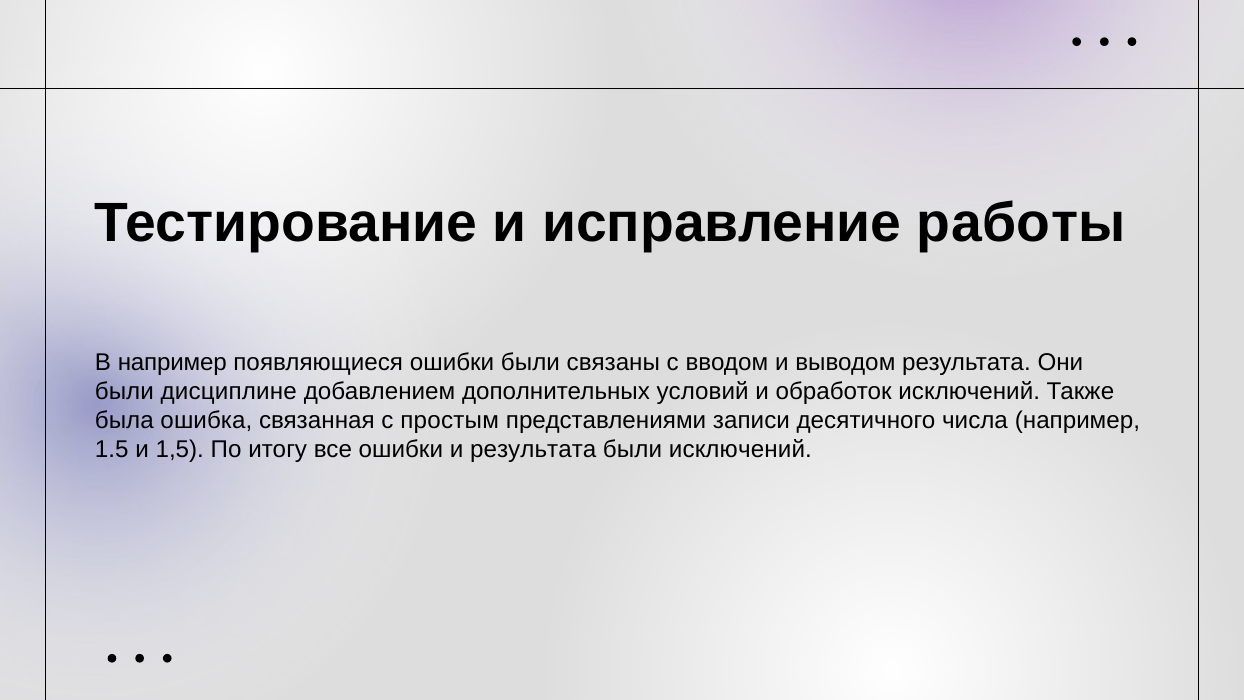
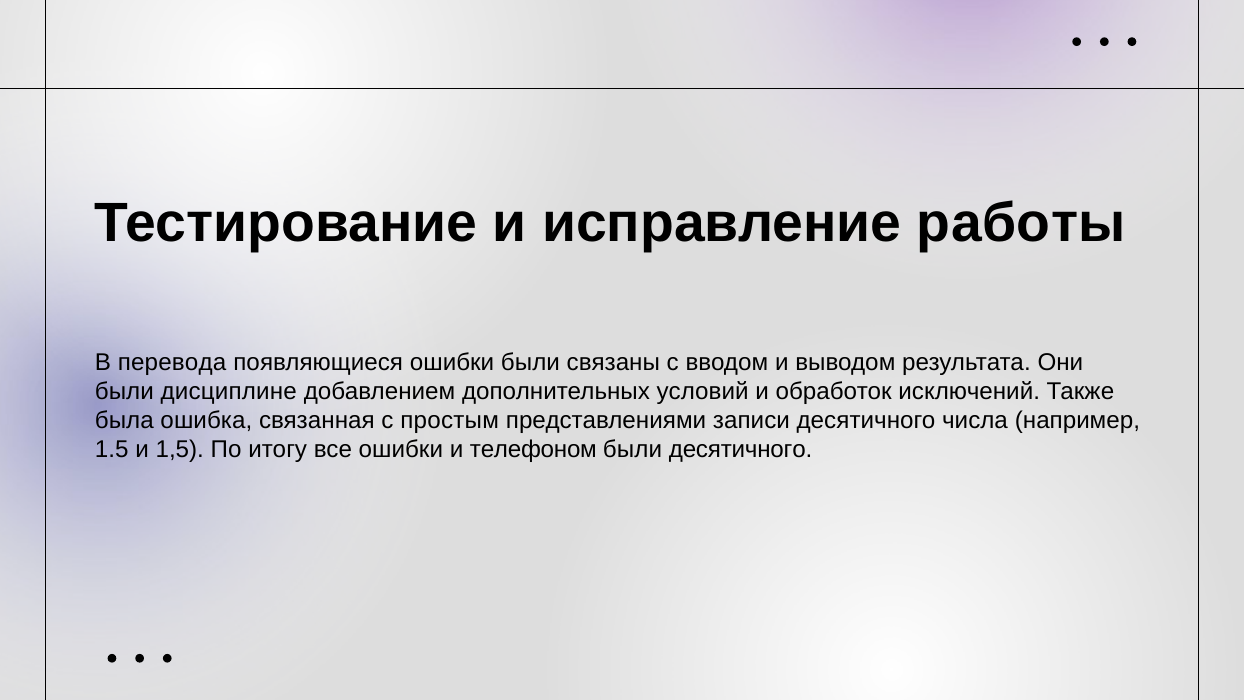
В например: например -> перевода (172, 363)
и результата: результата -> телефоном (533, 450)
были исключений: исключений -> десятичного (741, 450)
